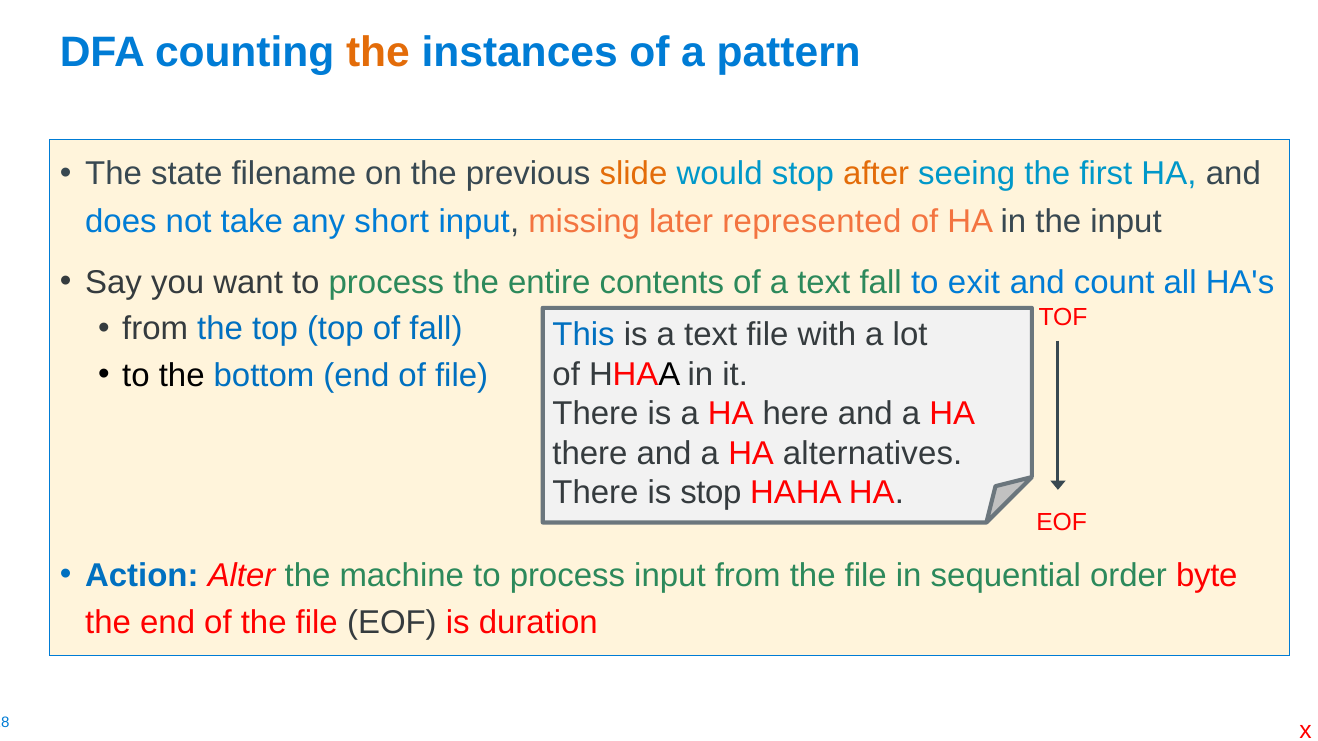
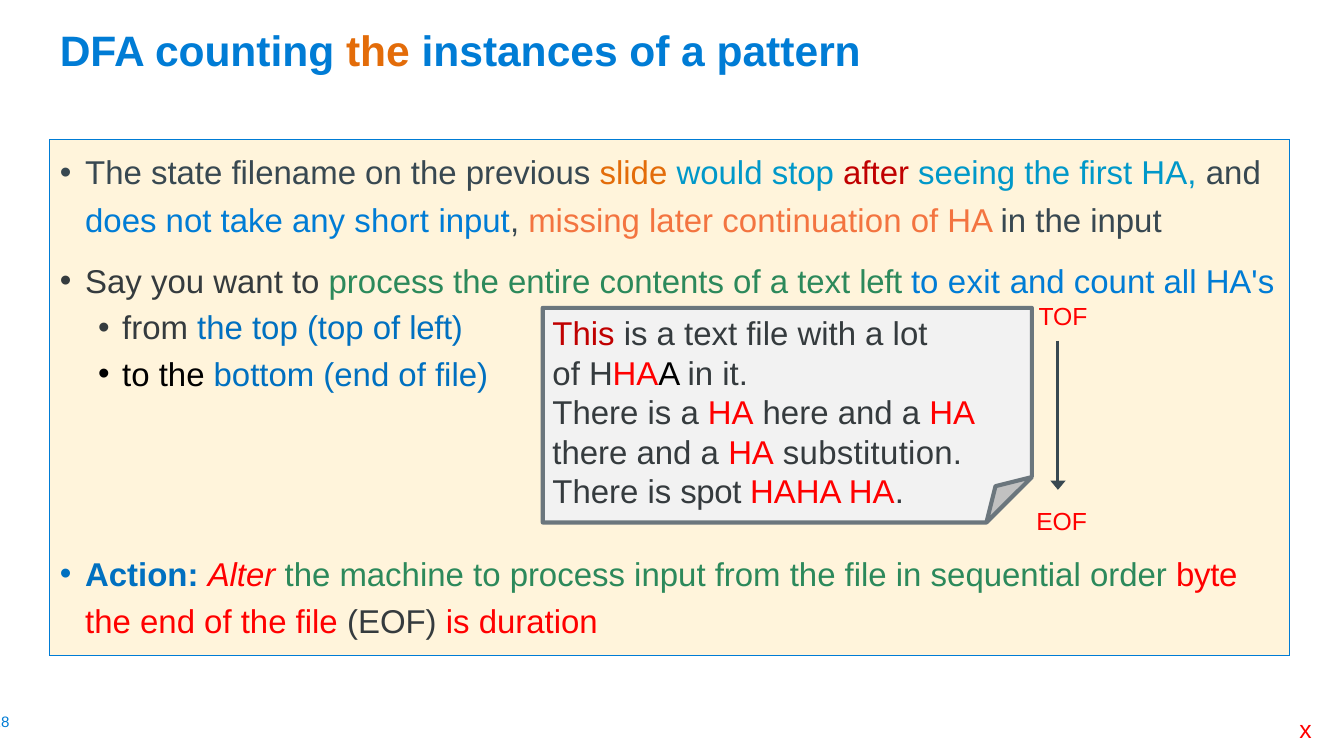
after colour: orange -> red (876, 174)
represented: represented -> continuation (812, 222)
text fall: fall -> left (881, 283)
of fall: fall -> left (436, 329)
This colour: blue -> red (584, 335)
alternatives: alternatives -> substitution (873, 454)
is stop: stop -> spot (711, 493)
